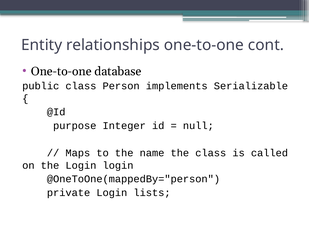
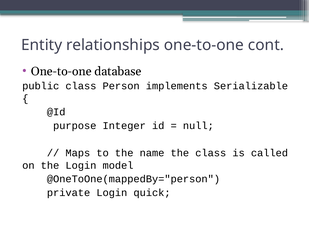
Login login: login -> model (118, 165)
lists: lists -> quick (152, 193)
